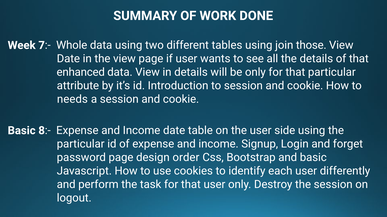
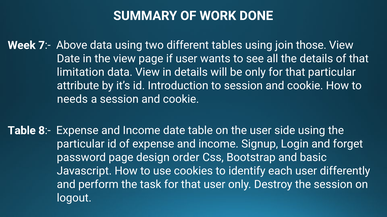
Whole: Whole -> Above (72, 45)
enhanced: enhanced -> limitation (81, 72)
Basic: Basic -> Table (22, 131)
